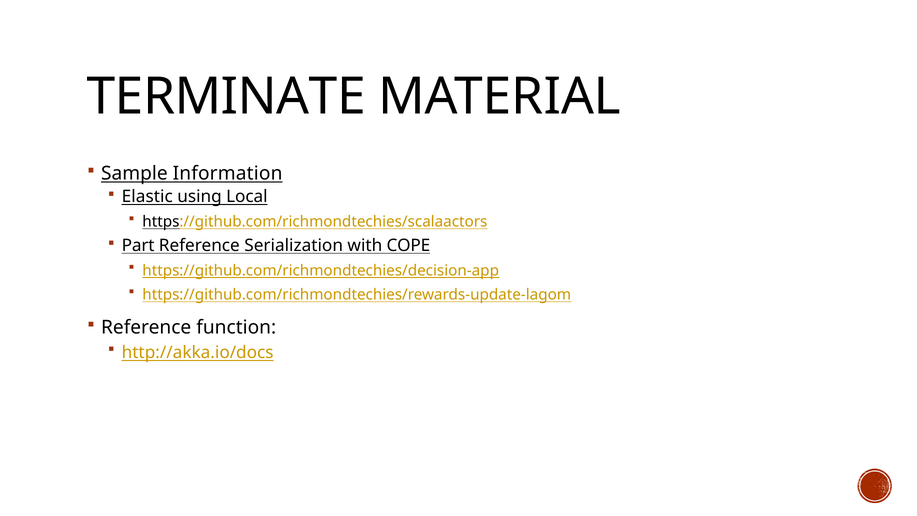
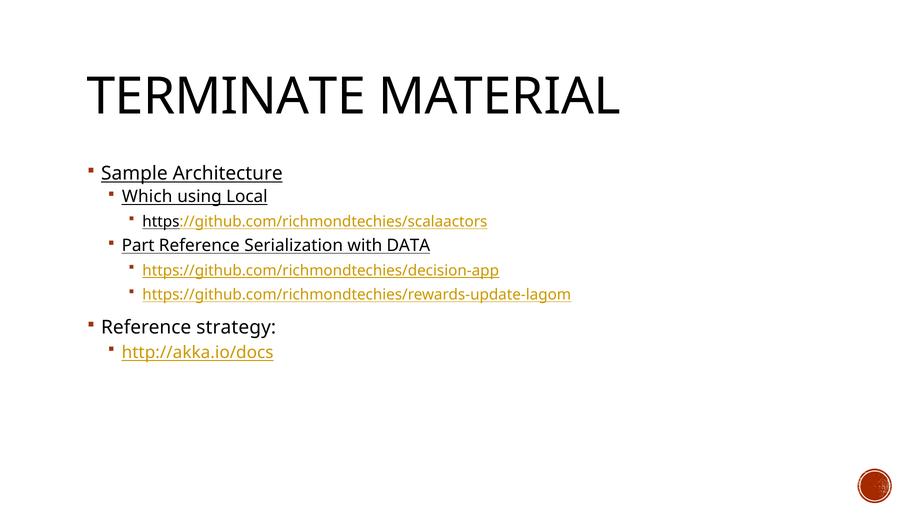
Information: Information -> Architecture (228, 173)
Elastic: Elastic -> Which (147, 197)
COPE: COPE -> DATA (408, 245)
function: function -> strategy (236, 327)
